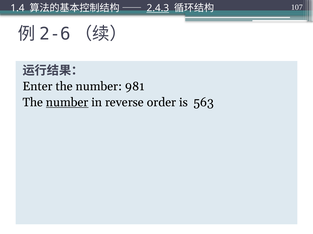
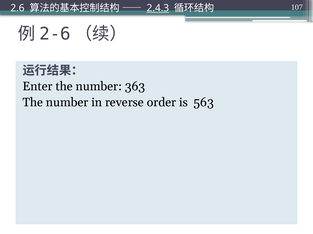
1.4: 1.4 -> 2.6 (17, 8)
981: 981 -> 363 (135, 87)
number underline: present -> none (67, 103)
